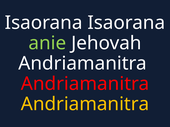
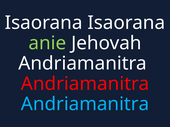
Andriamanitra colour: yellow -> light blue (85, 104)
